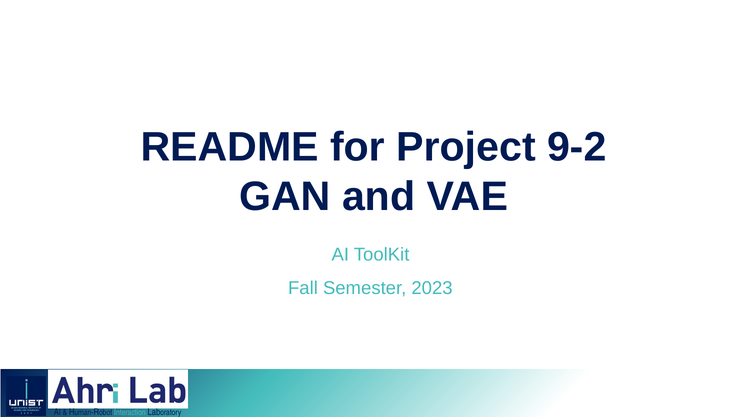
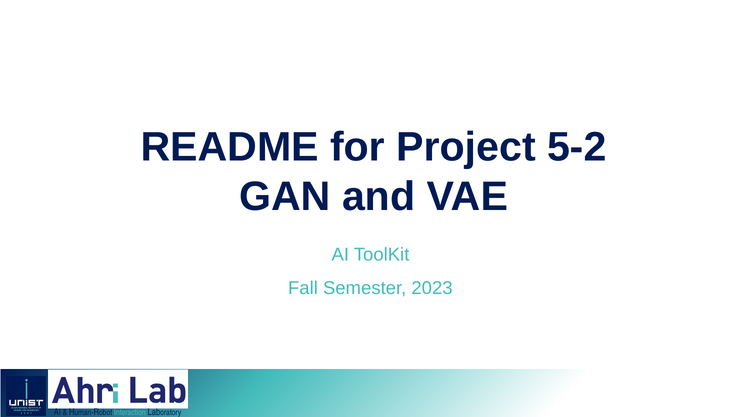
9-2: 9-2 -> 5-2 (577, 147)
